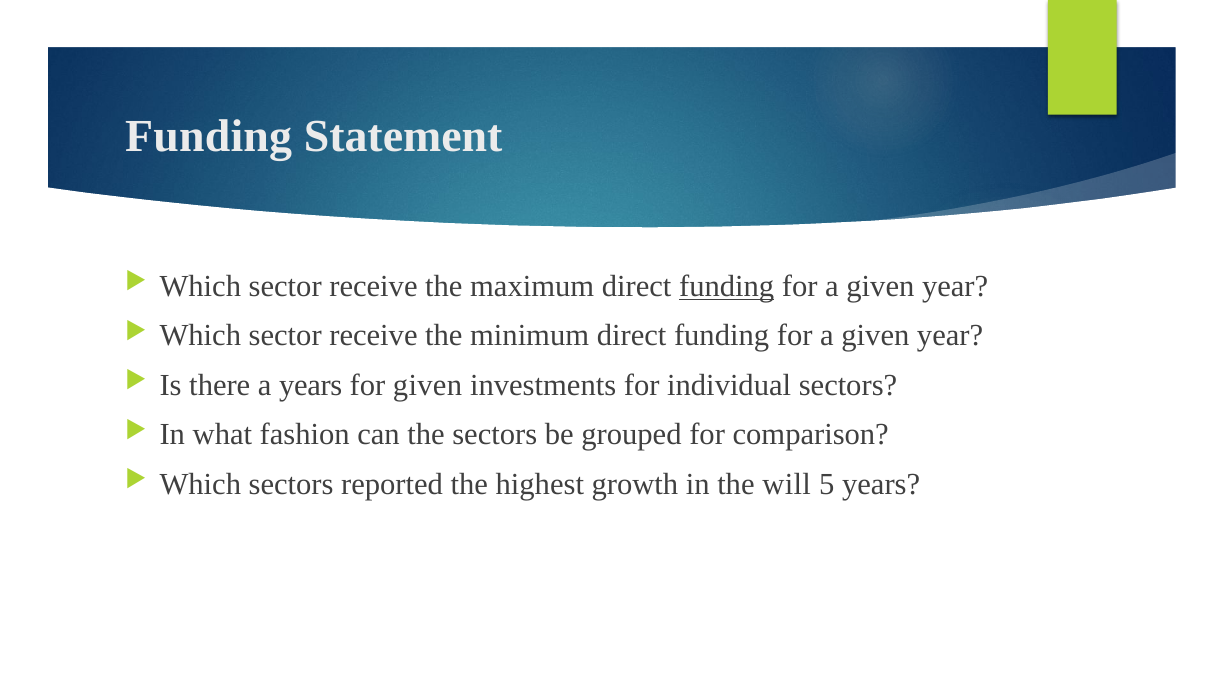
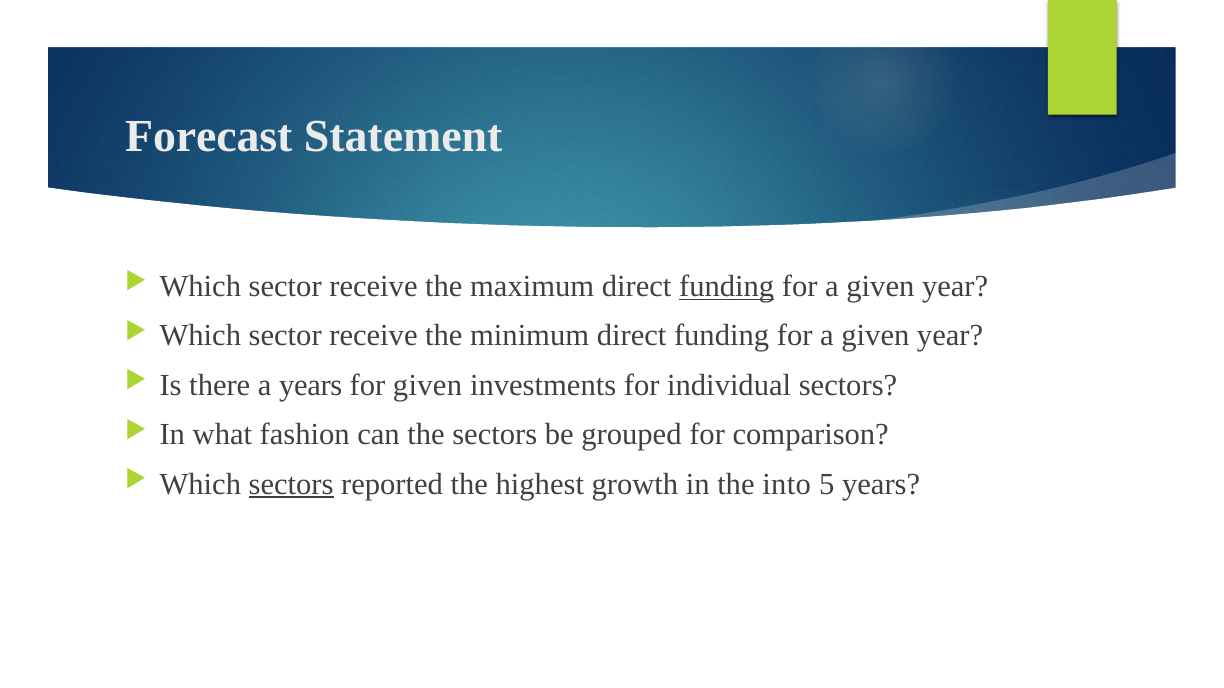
Funding: Funding -> Forecast (209, 136)
sectors underline: none -> present (291, 484)
will: will -> into (787, 484)
